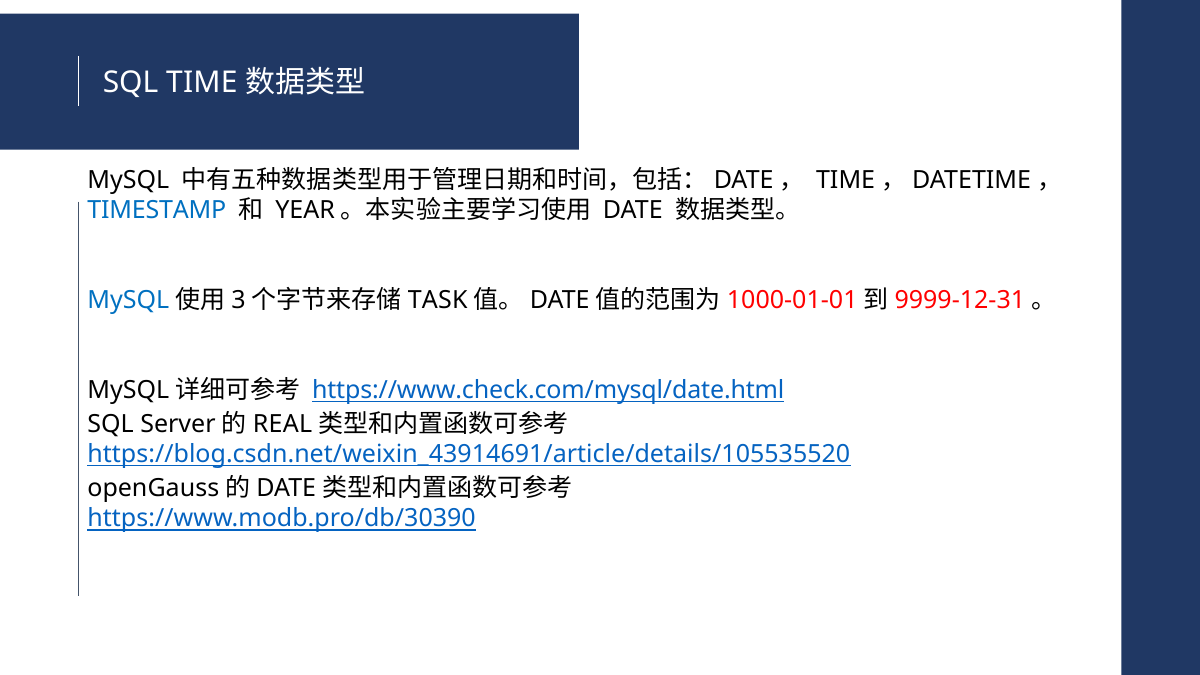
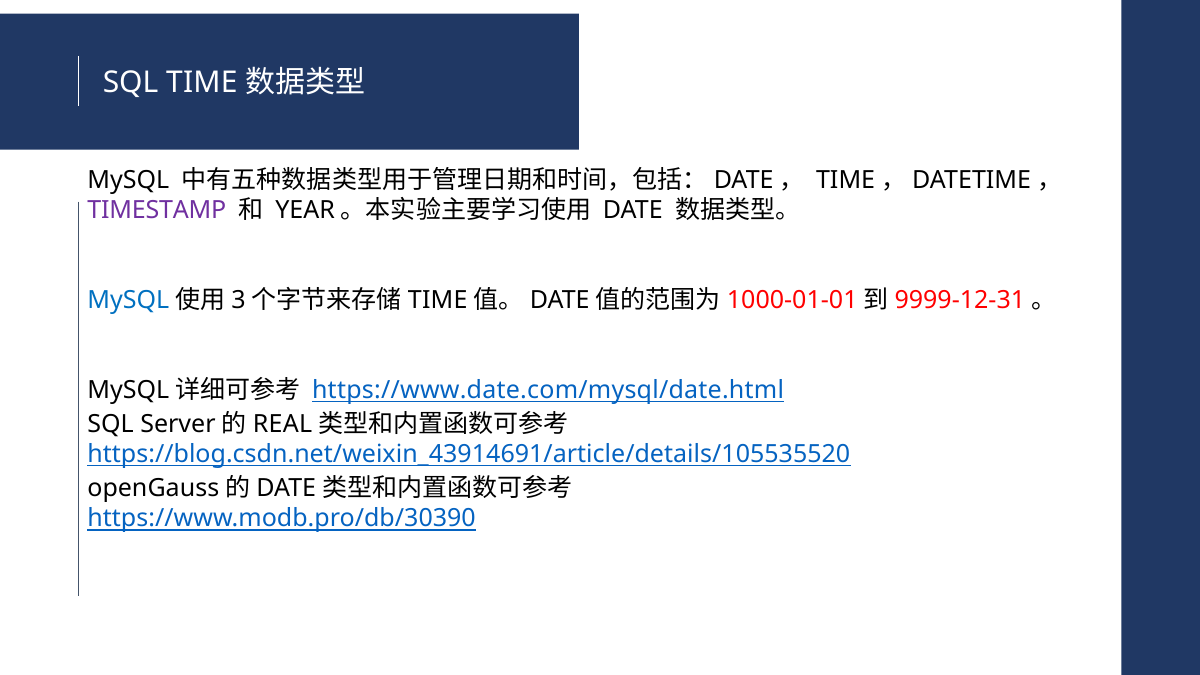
TIMESTAMP colour: blue -> purple (157, 210)
TASK: TASK -> TIME (438, 300)
https://www.check.com/mysql/date.html: https://www.check.com/mysql/date.html -> https://www.date.com/mysql/date.html (548, 390)
